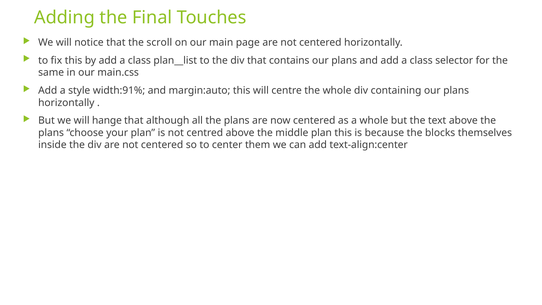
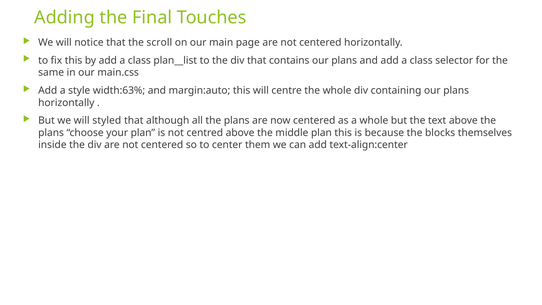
width:91%: width:91% -> width:63% (119, 90)
hange: hange -> styled (107, 120)
